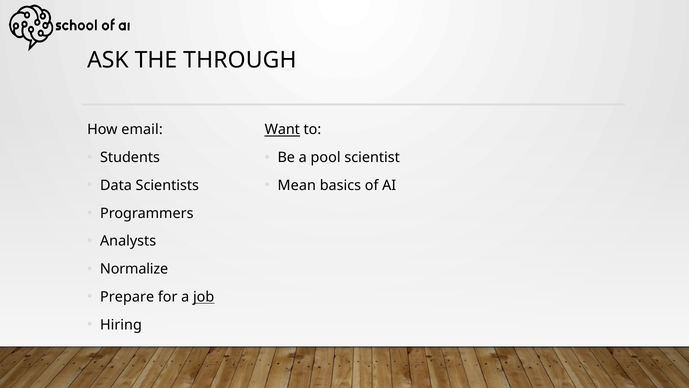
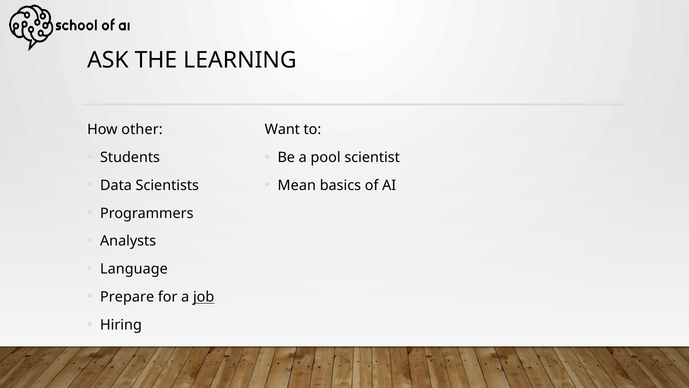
THROUGH: THROUGH -> LEARNING (240, 60)
email: email -> other (142, 130)
Want underline: present -> none (282, 130)
Normalize: Normalize -> Language (134, 269)
